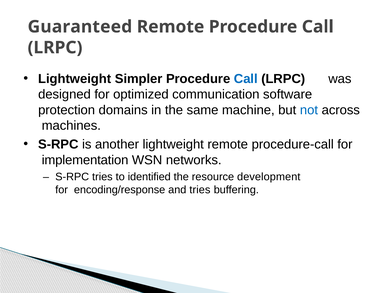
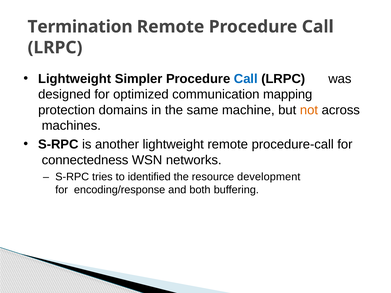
Guaranteed: Guaranteed -> Termination (80, 27)
software: software -> mapping (288, 94)
not colour: blue -> orange (309, 110)
implementation: implementation -> connectedness (85, 160)
and tries: tries -> both (200, 190)
